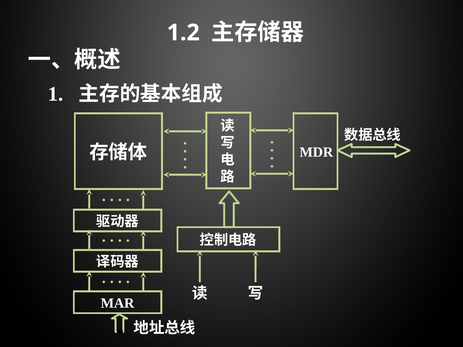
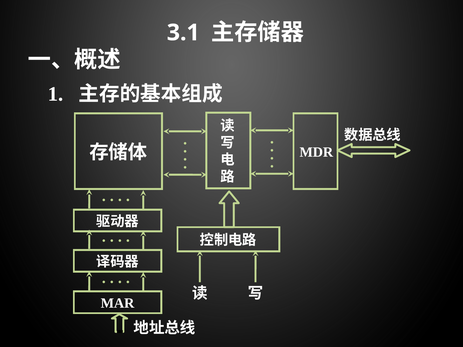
1.2: 1.2 -> 3.1 (183, 33)
